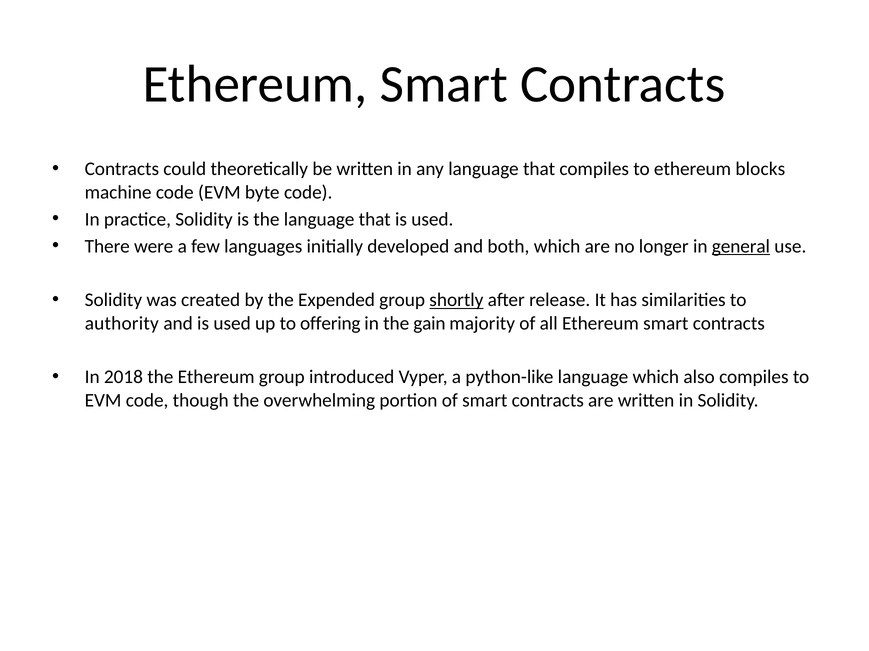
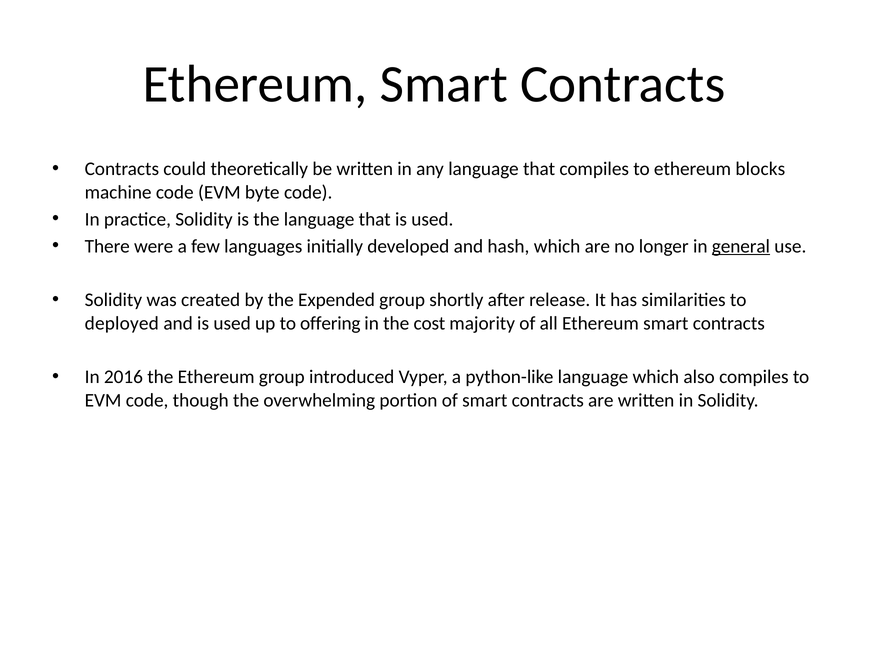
both: both -> hash (508, 246)
shortly underline: present -> none (456, 300)
authority: authority -> deployed (122, 324)
gain: gain -> cost (429, 324)
2018: 2018 -> 2016 (123, 378)
